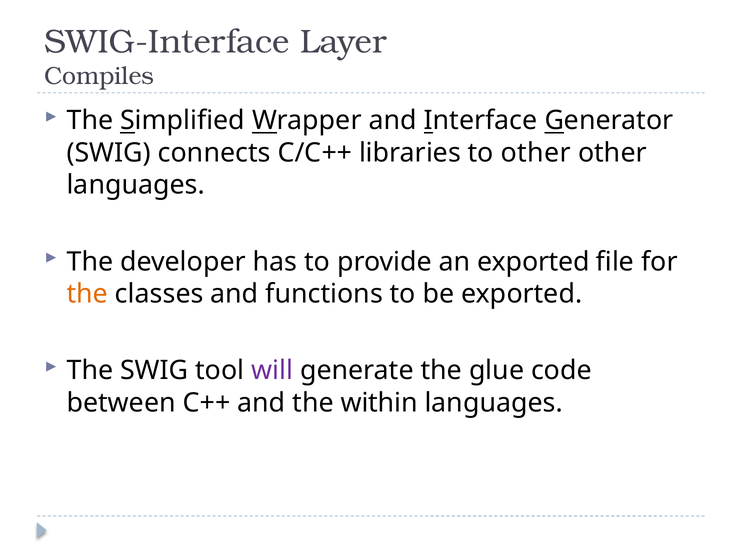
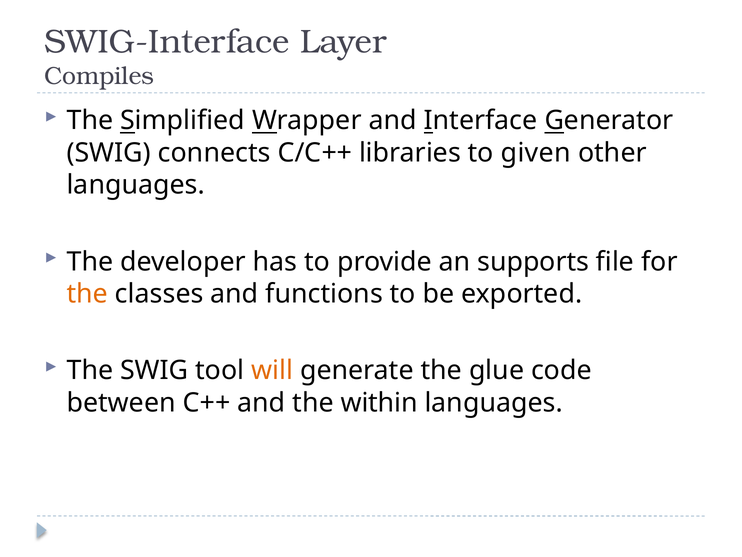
to other: other -> given (536, 153)
an exported: exported -> supports (533, 261)
will colour: purple -> orange (272, 370)
